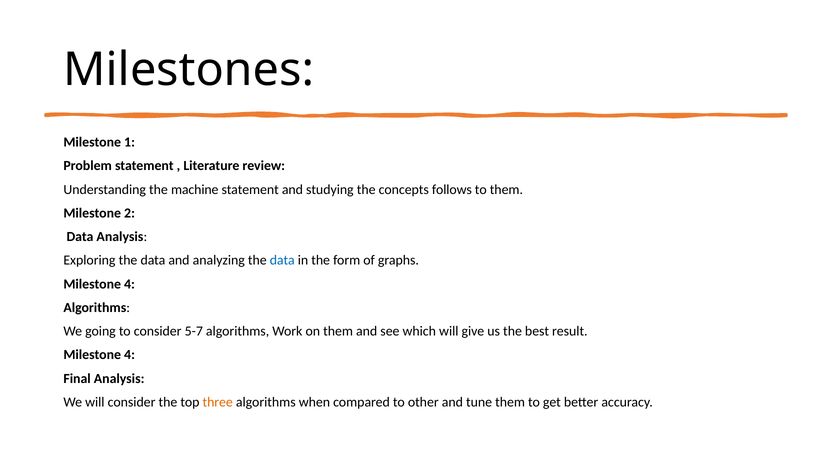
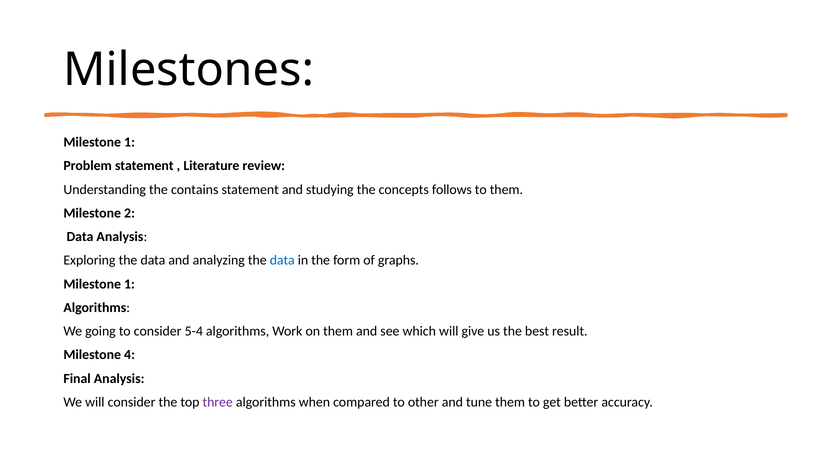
machine: machine -> contains (195, 189)
4: 4 -> 1 (129, 284)
5-7: 5-7 -> 5-4 (194, 331)
three colour: orange -> purple (218, 402)
